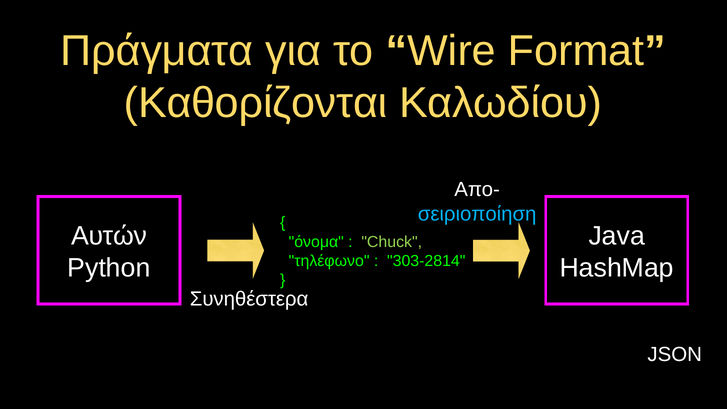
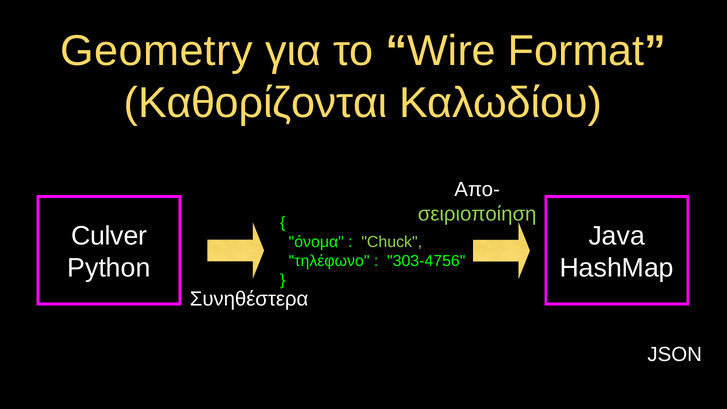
Πράγματα: Πράγματα -> Geometry (157, 51)
σειριοποίηση colour: light blue -> light green (477, 214)
Αυτών: Αυτών -> Culver (109, 236)
303-2814: 303-2814 -> 303-4756 (426, 261)
